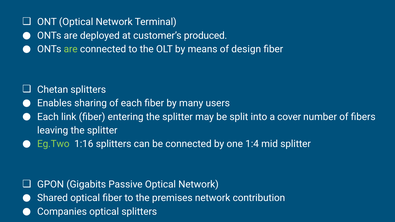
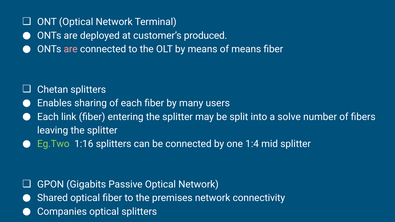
are colour: light green -> pink (71, 49)
of design: design -> means (246, 49)
cover: cover -> solve (289, 117)
contribution: contribution -> connectivity (259, 198)
